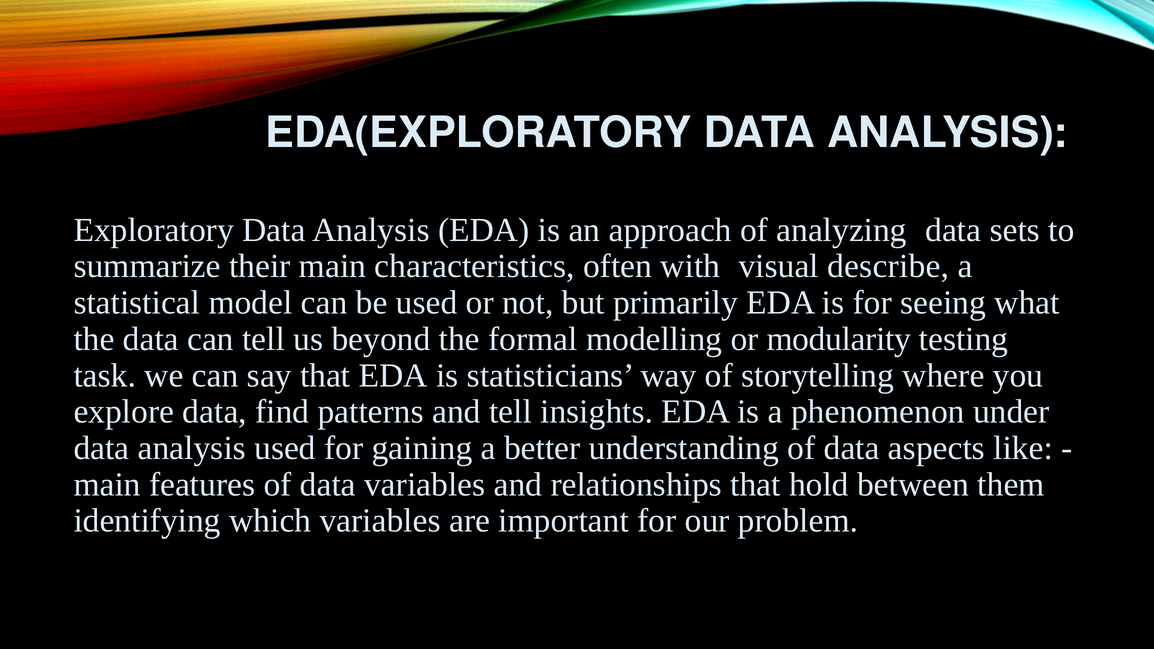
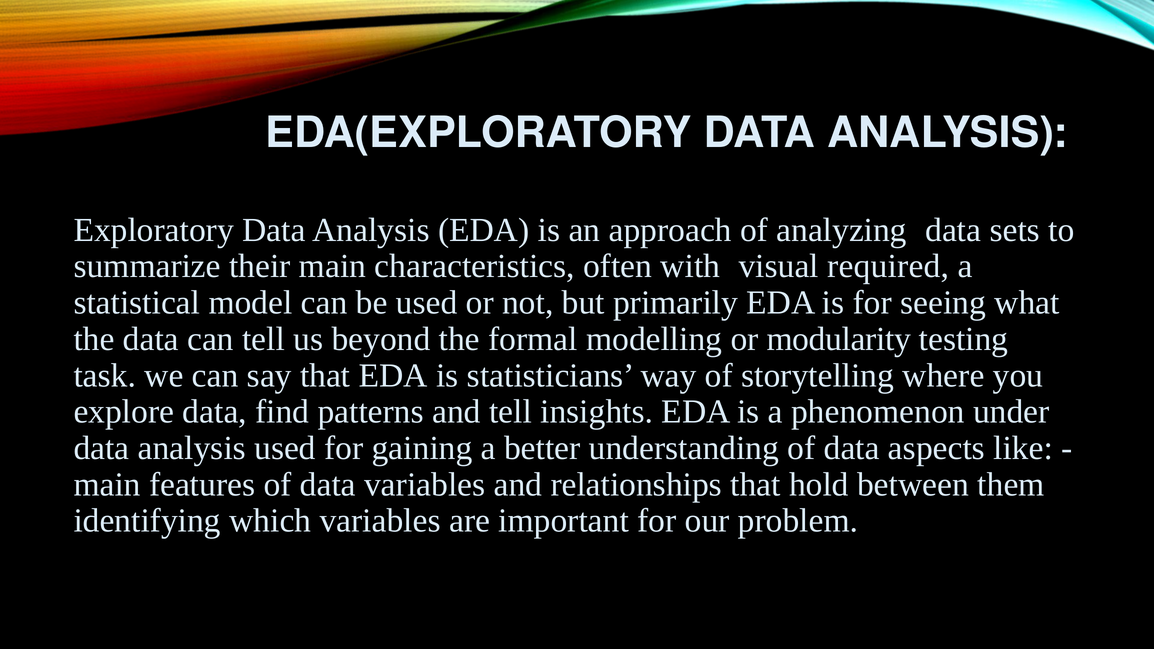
describe: describe -> required (888, 266)
